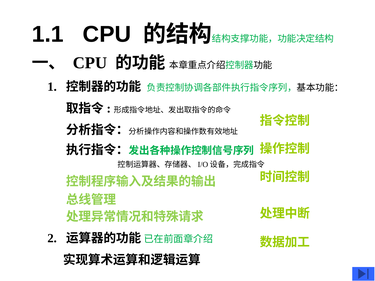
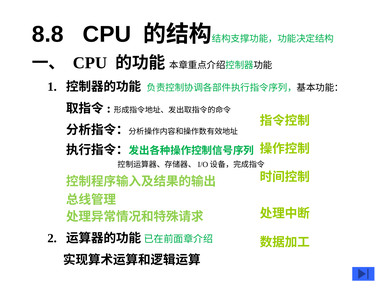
1.1: 1.1 -> 8.8 (48, 34)
